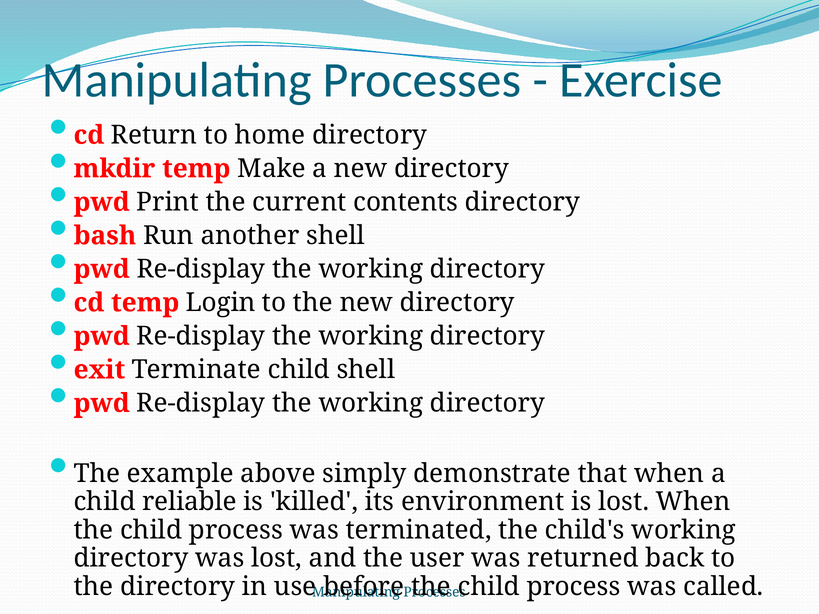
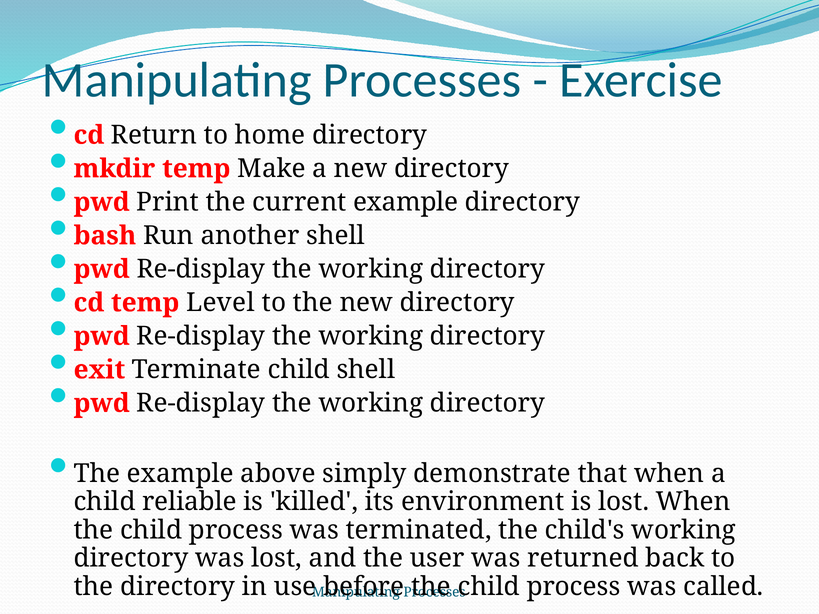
current contents: contents -> example (406, 202)
Login: Login -> Level (220, 303)
